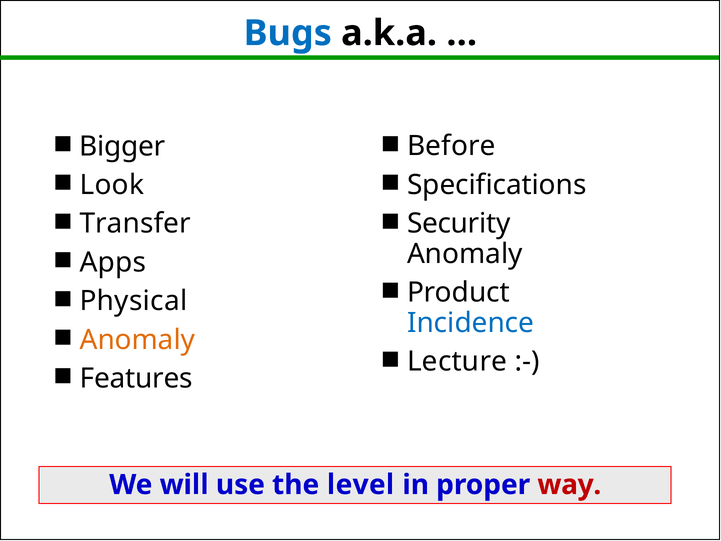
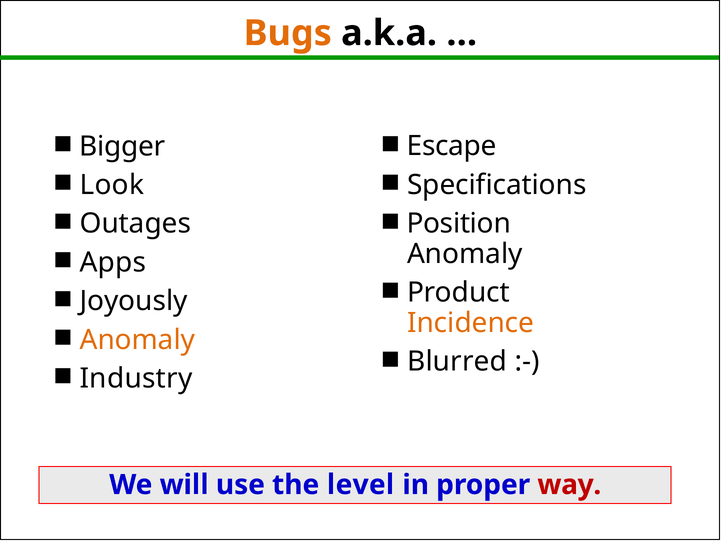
Bugs colour: blue -> orange (288, 33)
Before: Before -> Escape (452, 146)
Security: Security -> Position (459, 223)
Transfer: Transfer -> Outages (135, 224)
Physical: Physical -> Joyously (134, 301)
Incidence colour: blue -> orange (471, 323)
Lecture: Lecture -> Blurred (457, 361)
Features: Features -> Industry (136, 378)
